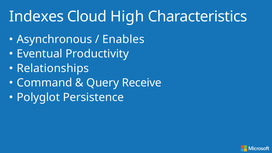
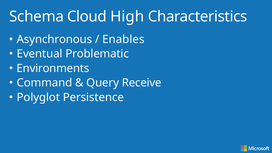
Indexes: Indexes -> Schema (37, 17)
Productivity: Productivity -> Problematic (97, 54)
Relationships: Relationships -> Environments (53, 68)
